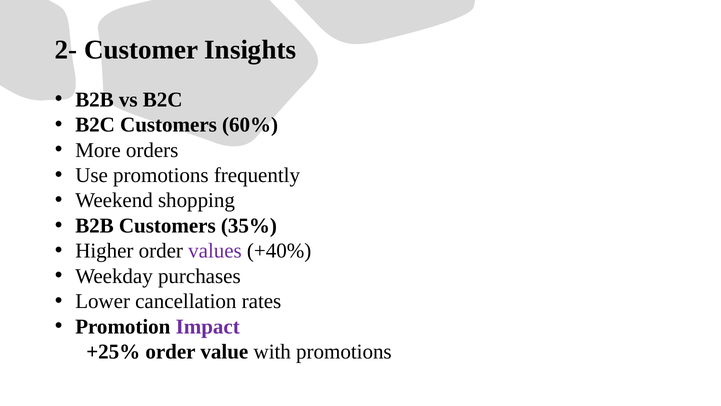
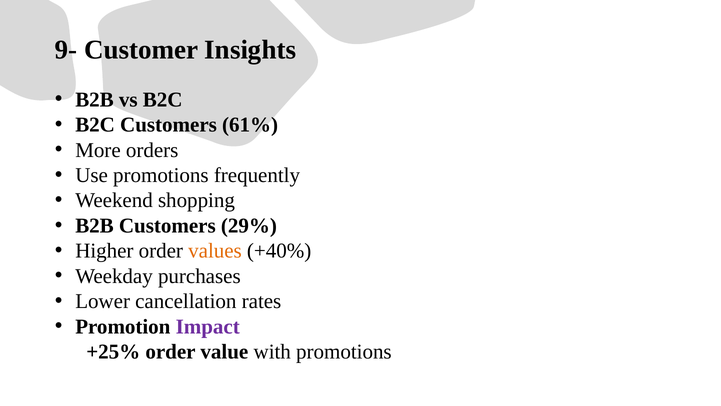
2-: 2- -> 9- (66, 50)
60%: 60% -> 61% (250, 125)
35%: 35% -> 29% (249, 225)
values colour: purple -> orange (215, 251)
